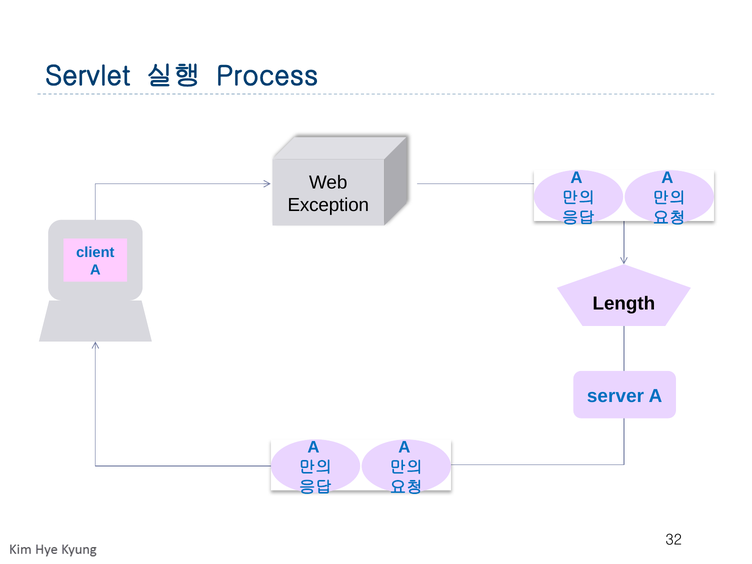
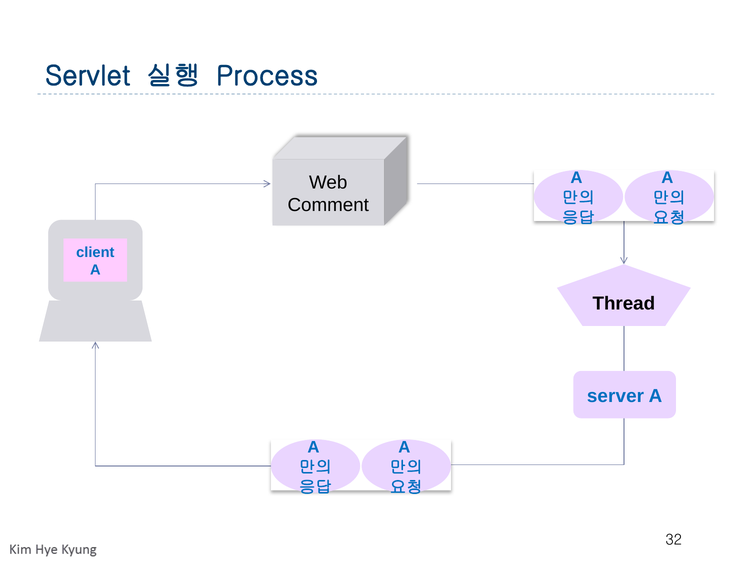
Exception: Exception -> Comment (328, 205)
Length: Length -> Thread (624, 304)
